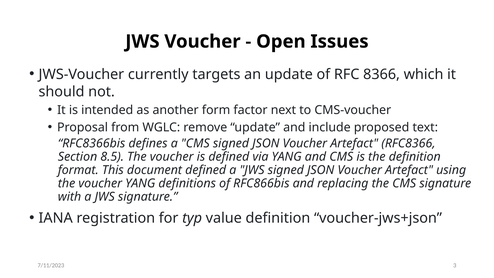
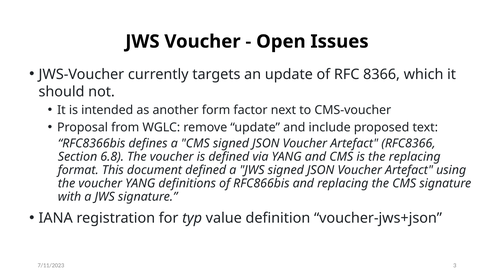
8.5: 8.5 -> 6.8 (112, 157)
the definition: definition -> replacing (415, 157)
